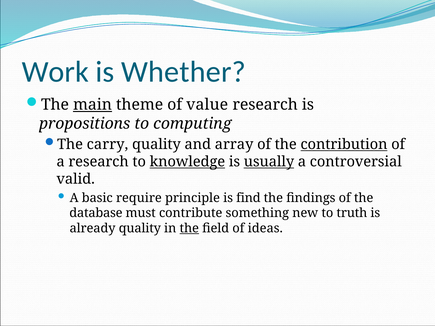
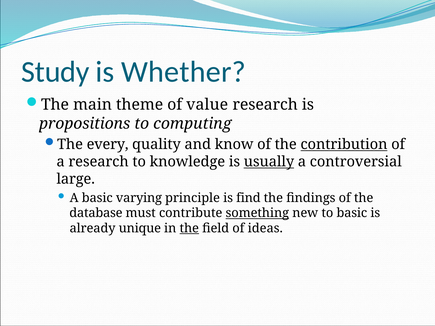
Work: Work -> Study (55, 72)
main underline: present -> none (93, 105)
carry: carry -> every (108, 145)
array: array -> know (234, 145)
knowledge underline: present -> none (187, 162)
valid: valid -> large (76, 179)
require: require -> varying (139, 198)
something underline: none -> present (257, 213)
to truth: truth -> basic (352, 213)
already quality: quality -> unique (140, 228)
